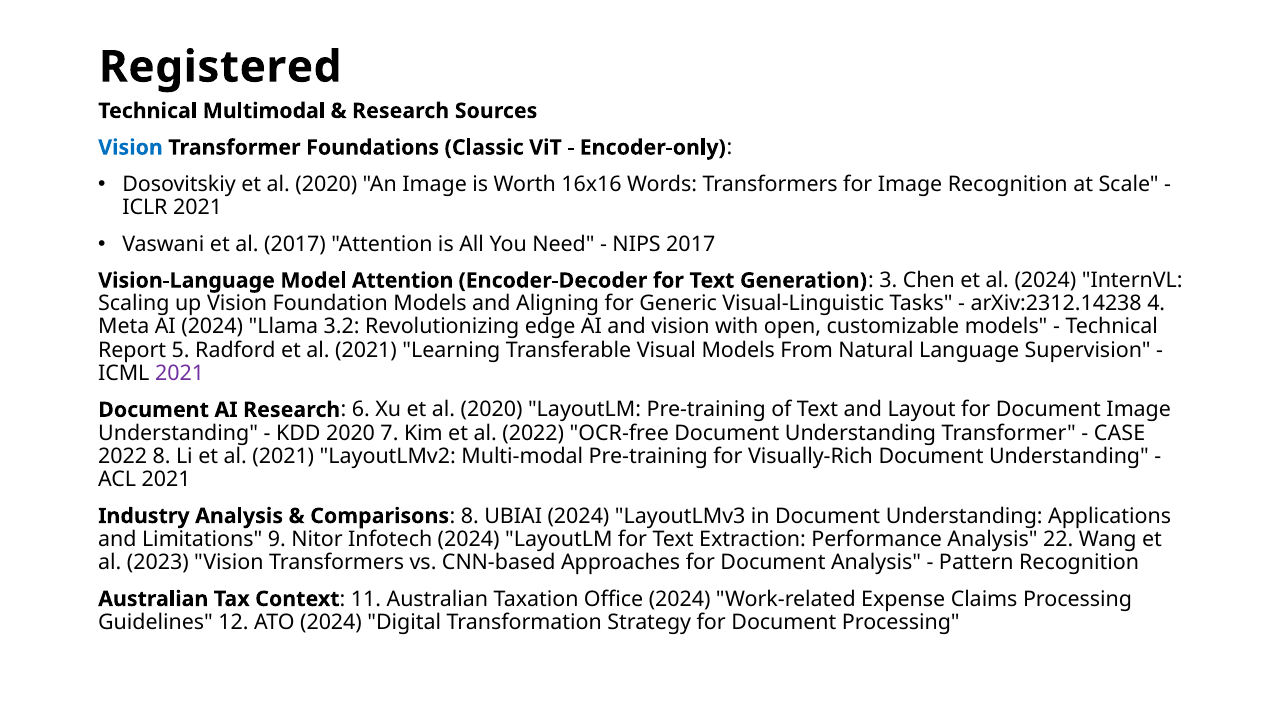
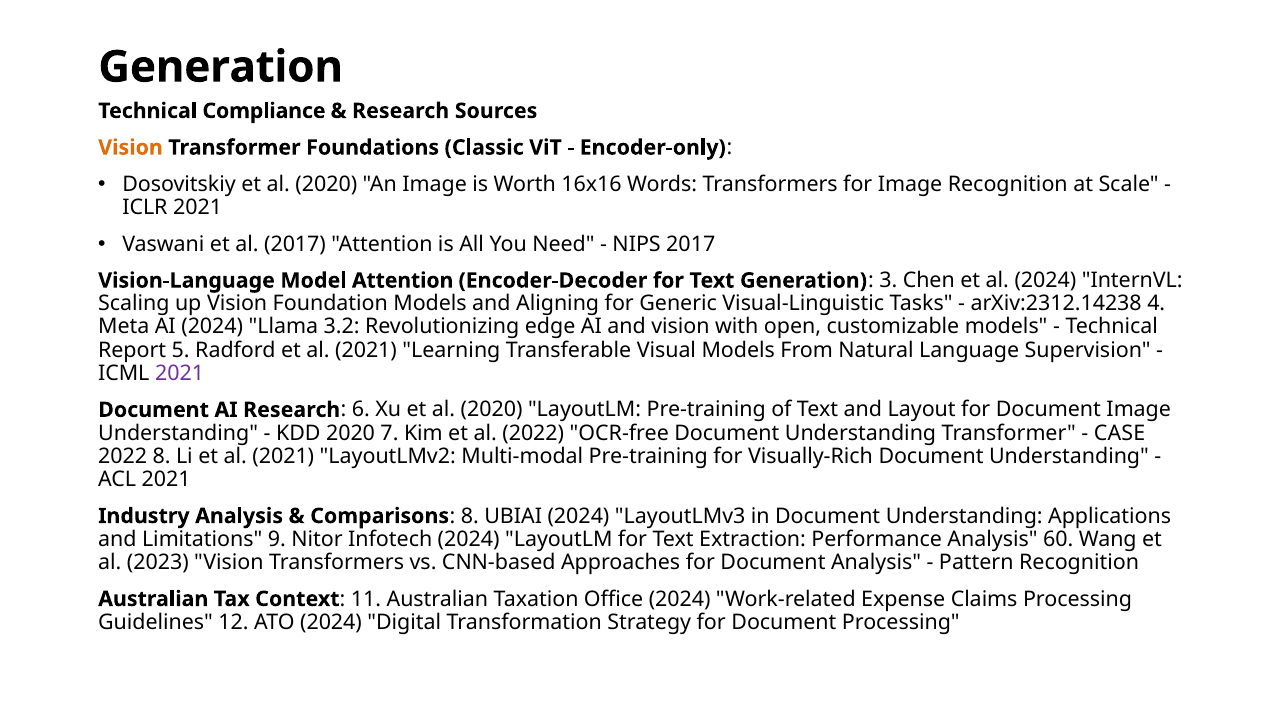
Registered: Registered -> Generation (221, 67)
Multimodal: Multimodal -> Compliance (264, 111)
Vision colour: blue -> orange (131, 147)
22: 22 -> 60 (1058, 539)
